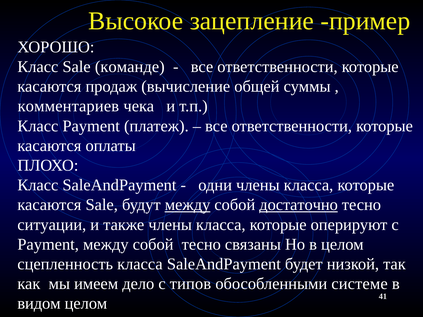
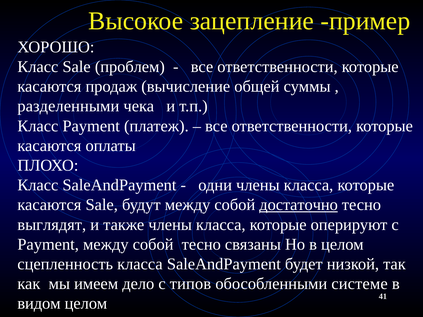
команде: команде -> проблем (130, 67)
комментариев: комментариев -> разделенными (68, 106)
между underline: present -> none (188, 205)
ситуации: ситуации -> выглядят (52, 225)
